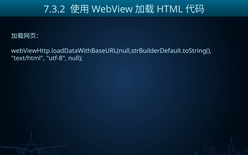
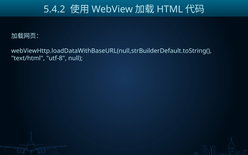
7.3.2: 7.3.2 -> 5.4.2 (54, 9)
